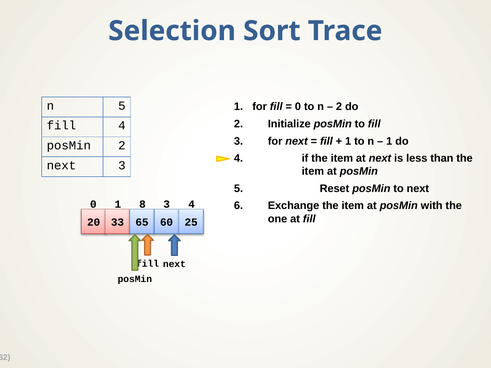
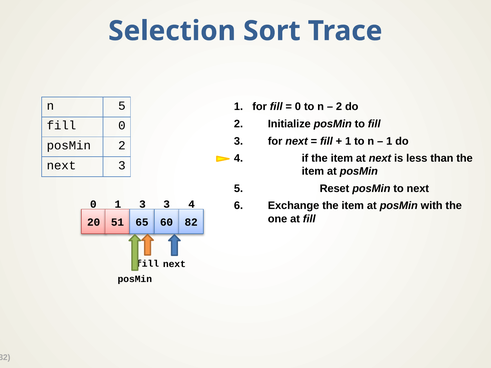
fill 4: 4 -> 0 (122, 126)
1 8: 8 -> 3 (142, 204)
33: 33 -> 51 (117, 222)
25: 25 -> 82 (191, 222)
